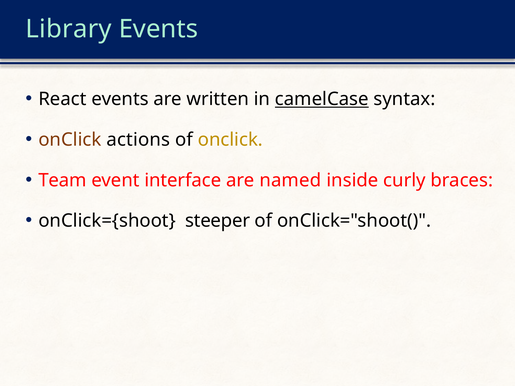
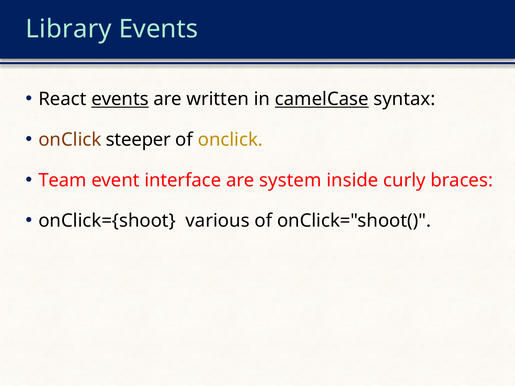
events underline: none -> present (120, 99)
actions: actions -> steeper (138, 140)
named: named -> system (290, 180)
steeper: steeper -> various (218, 221)
